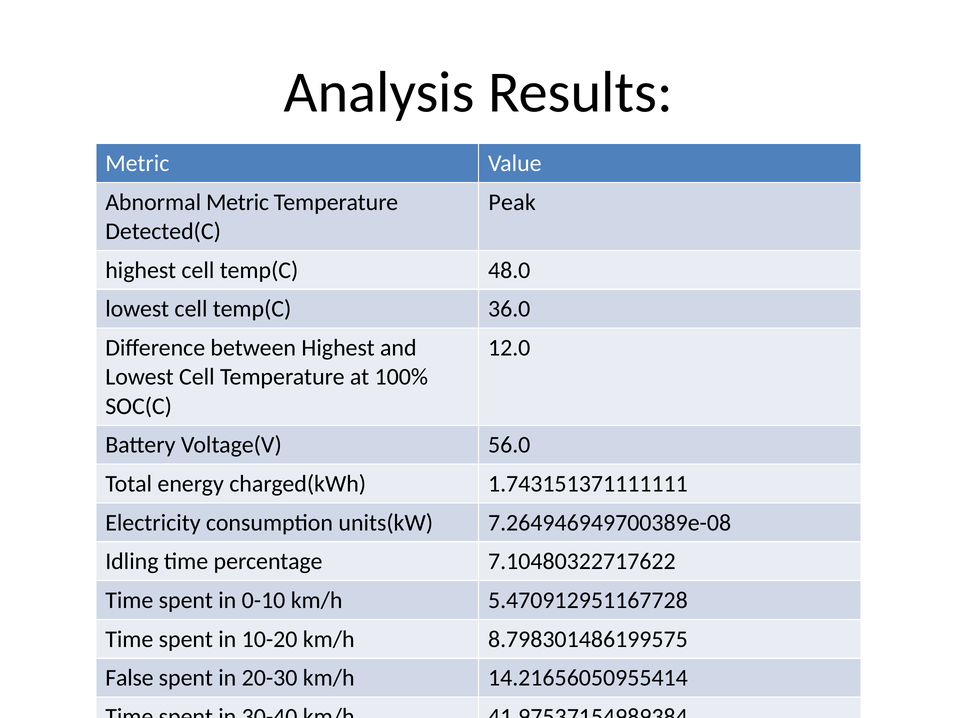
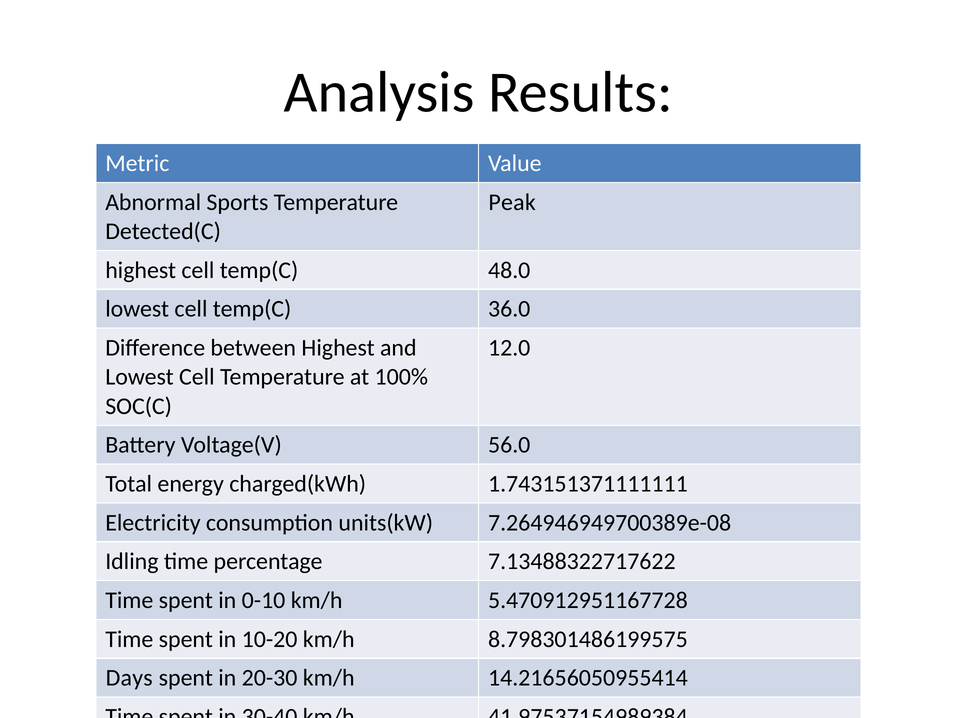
Abnormal Metric: Metric -> Sports (237, 202)
7.10480322717622: 7.10480322717622 -> 7.13488322717622 (582, 561)
False: False -> Days (129, 678)
